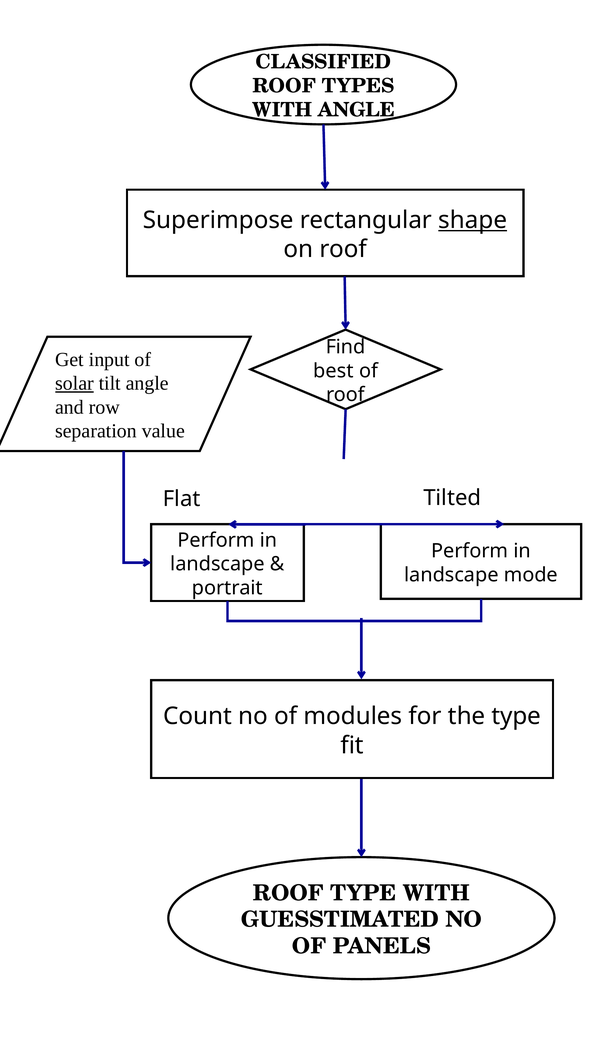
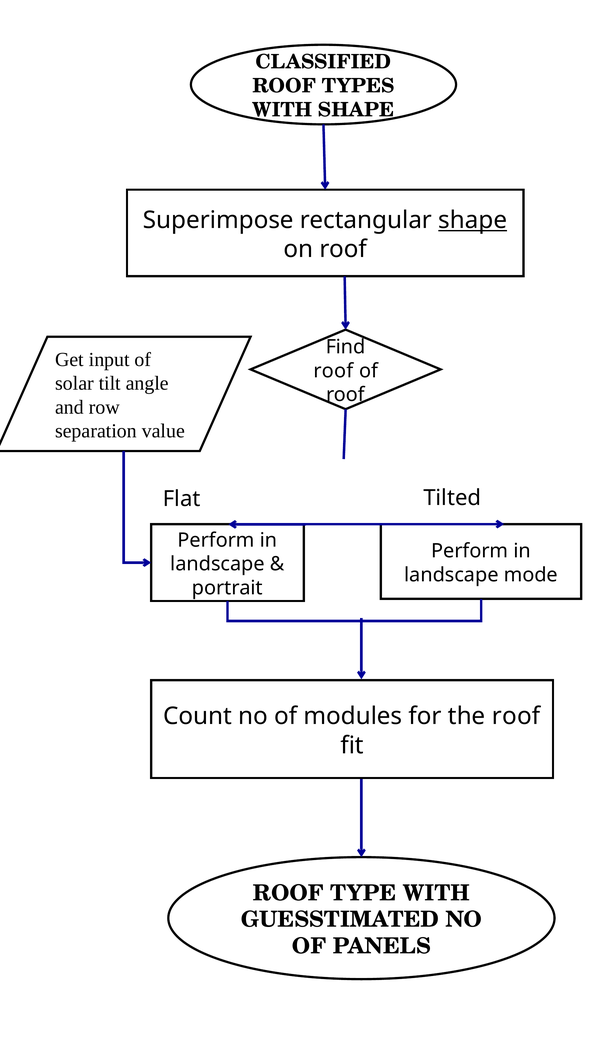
WITH ANGLE: ANGLE -> SHAPE (356, 110)
best: best -> roof (333, 371)
solar underline: present -> none (75, 383)
the type: type -> roof (516, 716)
